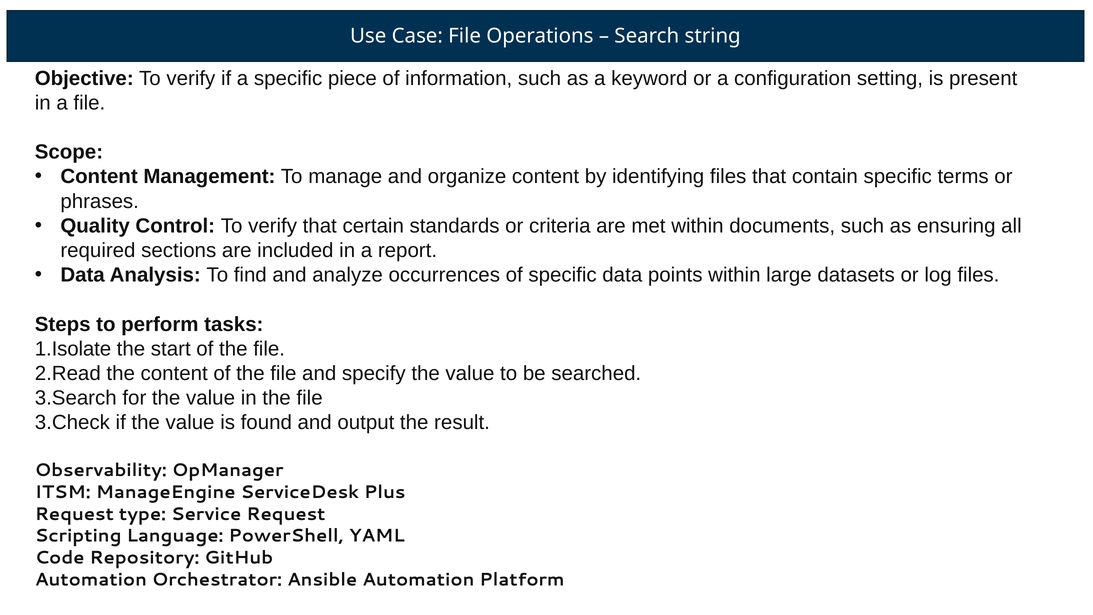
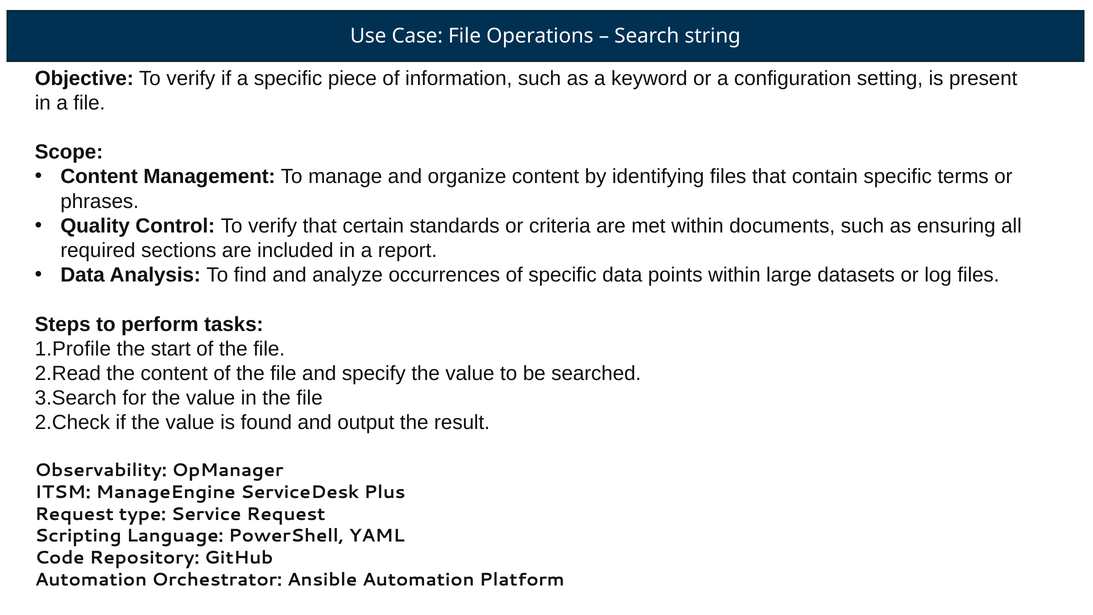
1.Isolate: 1.Isolate -> 1.Profile (73, 349)
3.Check: 3.Check -> 2.Check (72, 423)
